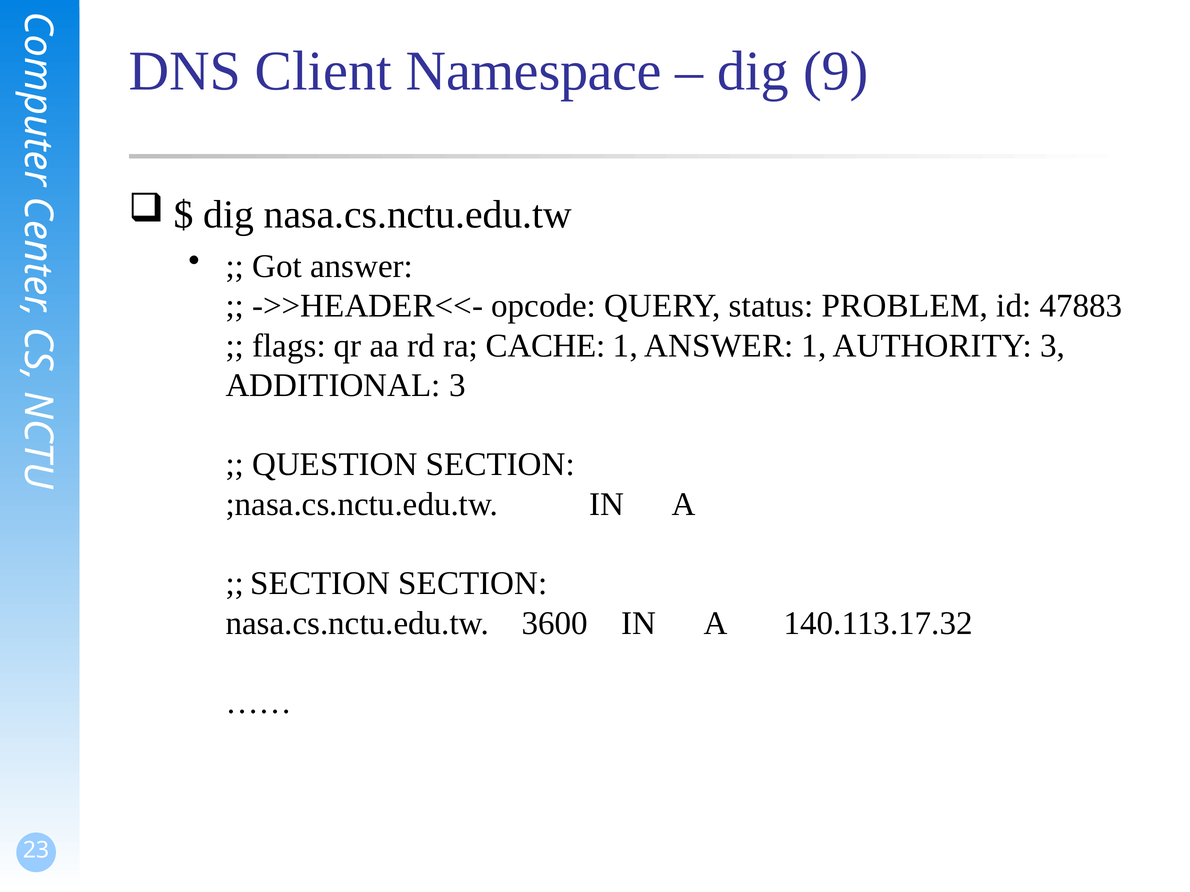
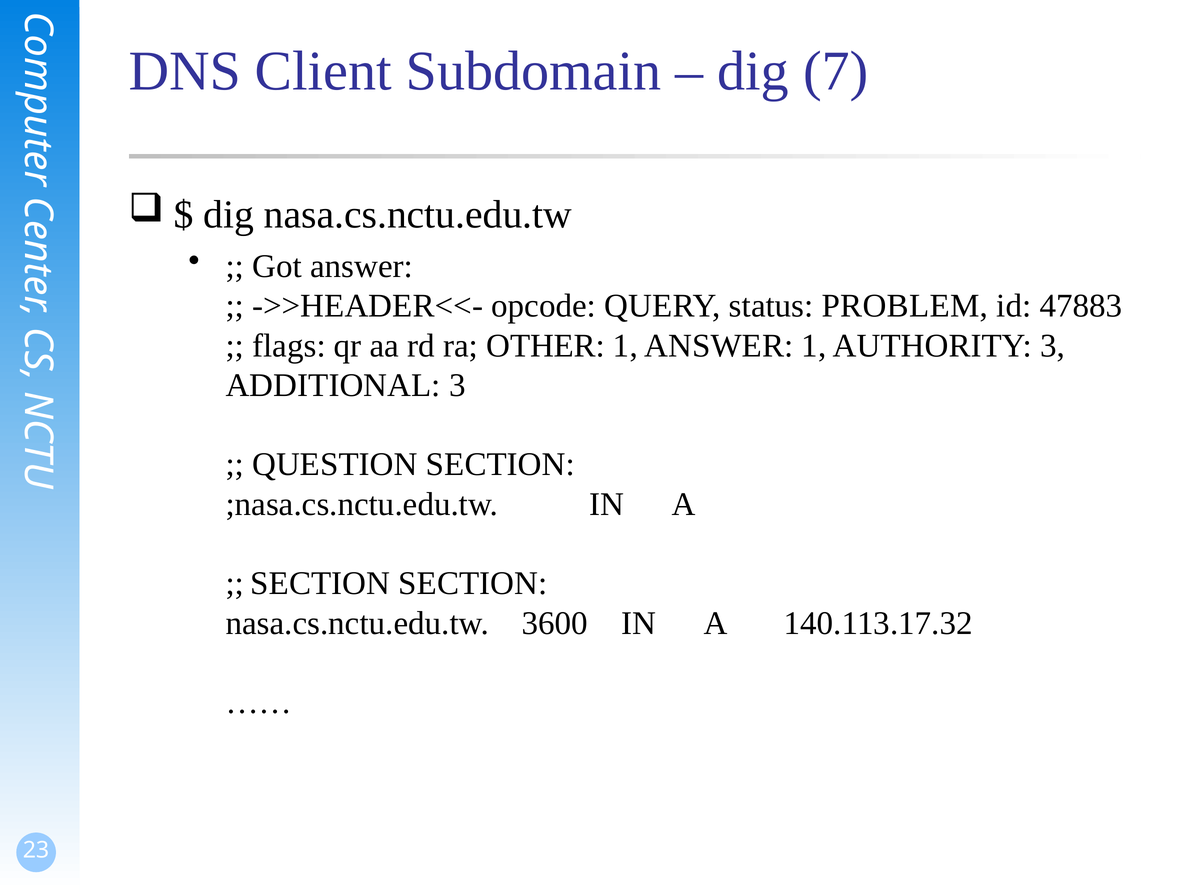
Namespace: Namespace -> Subdomain (534, 72)
9: 9 -> 7 (836, 72)
CACHE: CACHE -> OTHER (546, 346)
